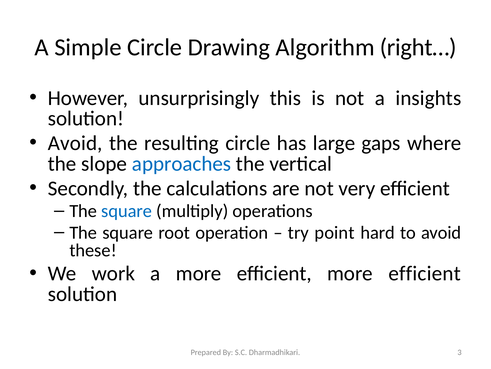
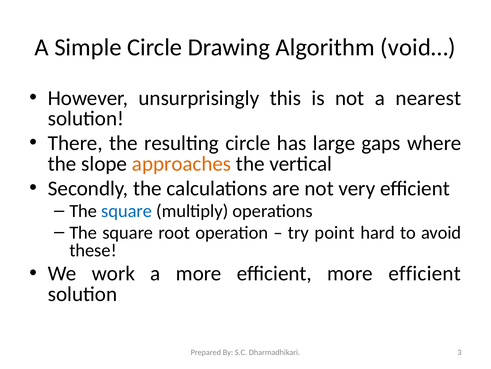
right…: right… -> void… (418, 47)
insights: insights -> nearest (428, 98)
Avoid: Avoid -> There (75, 143)
approaches colour: blue -> orange (182, 163)
